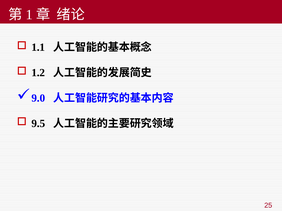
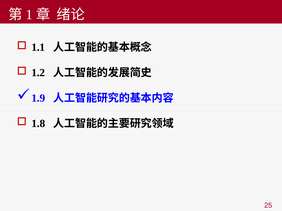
9.0: 9.0 -> 1.9 (38, 98)
9.5: 9.5 -> 1.8 (38, 124)
